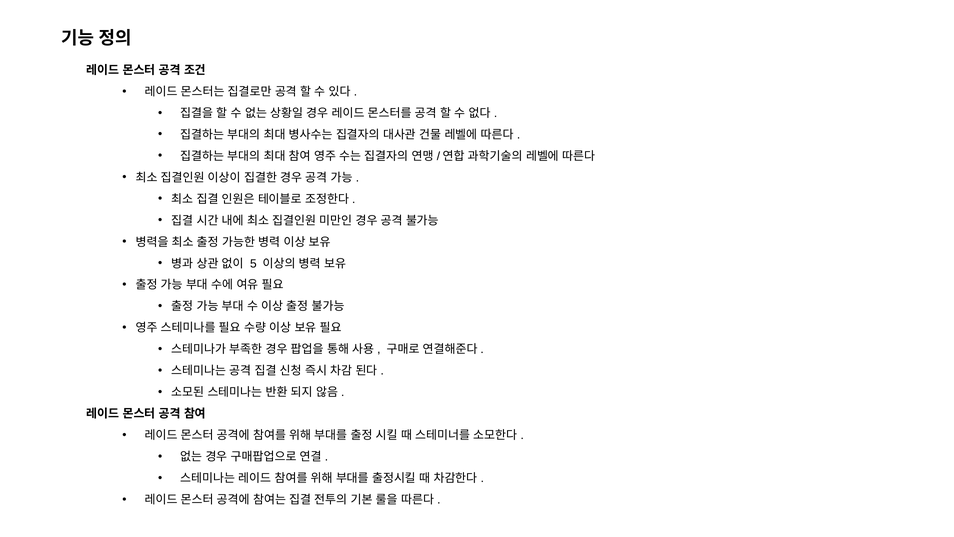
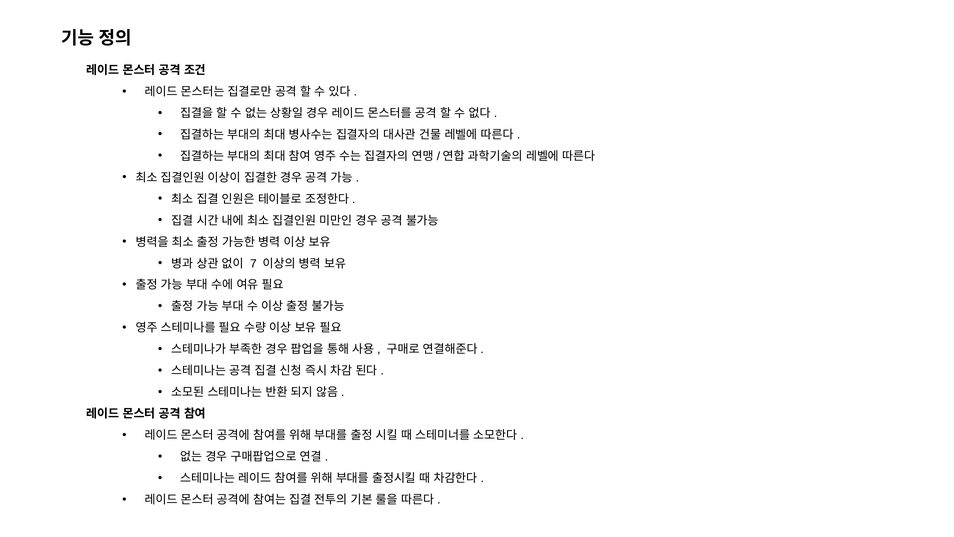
5: 5 -> 7 (253, 263)
